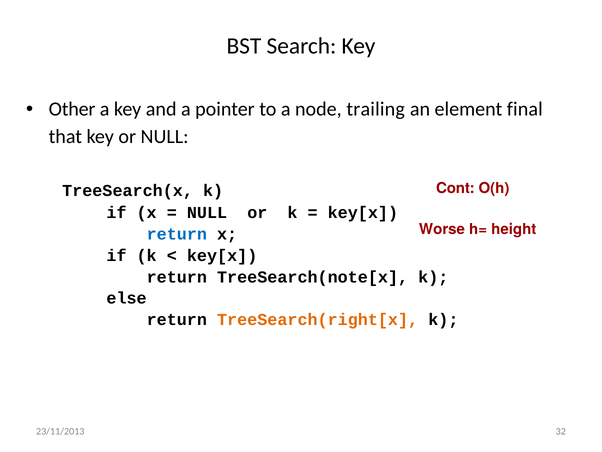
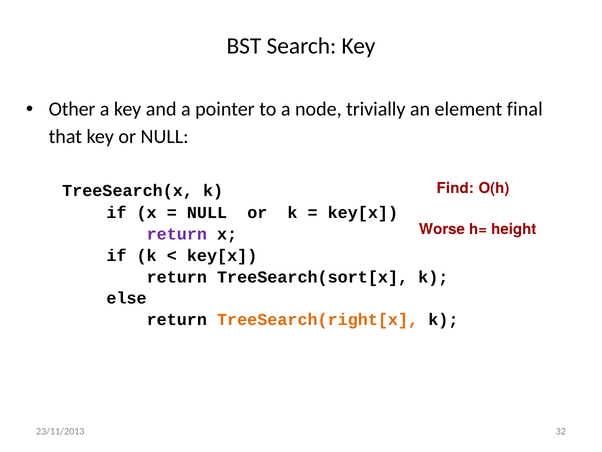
trailing: trailing -> trivially (376, 109)
Cont: Cont -> Find (455, 188)
return colour: blue -> purple (177, 234)
TreeSearch(note[x: TreeSearch(note[x -> TreeSearch(sort[x (313, 277)
